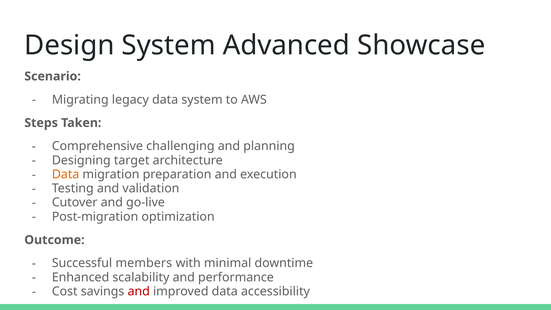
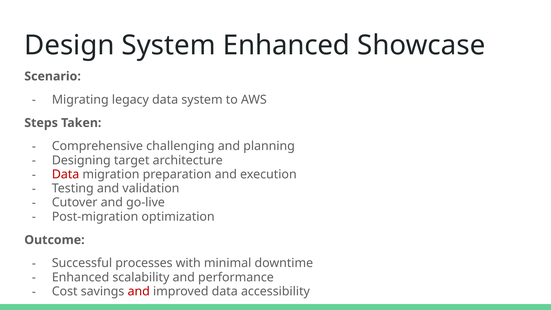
System Advanced: Advanced -> Enhanced (286, 45)
Data colour: orange -> red (66, 174)
members: members -> processes (144, 263)
